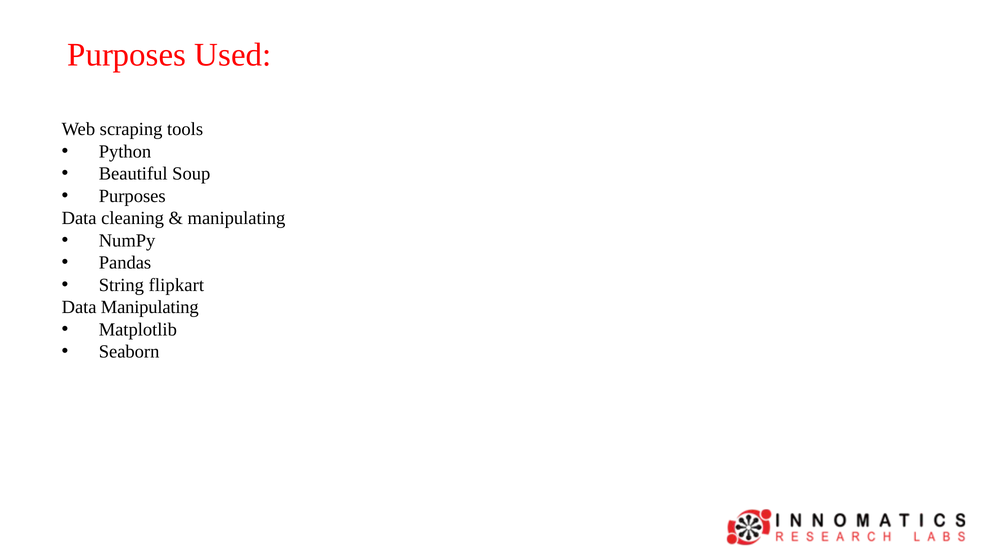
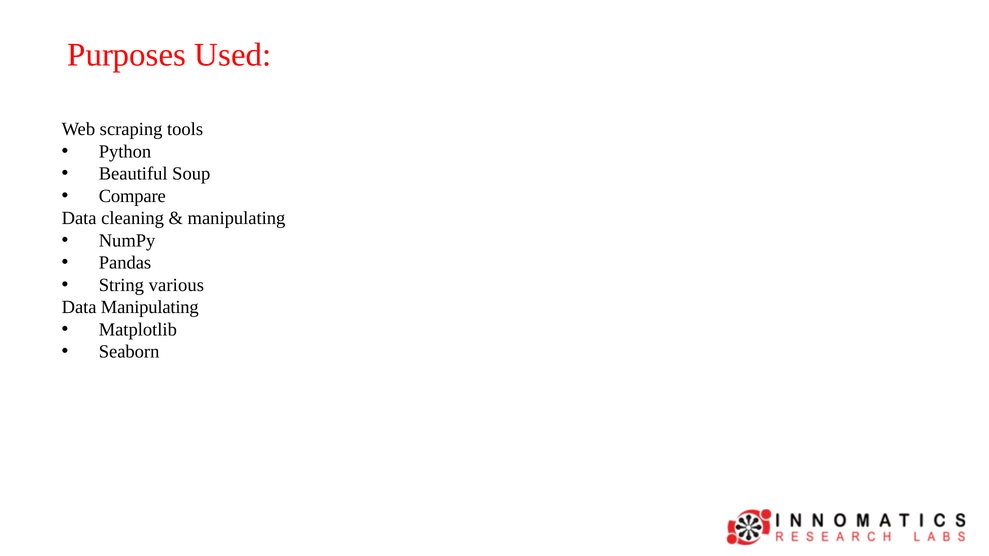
Purposes: Purposes -> Compare (132, 196)
flipkart: flipkart -> various (176, 285)
